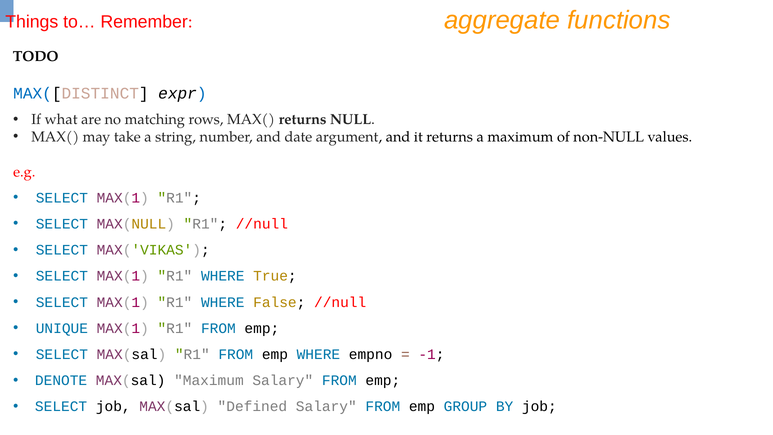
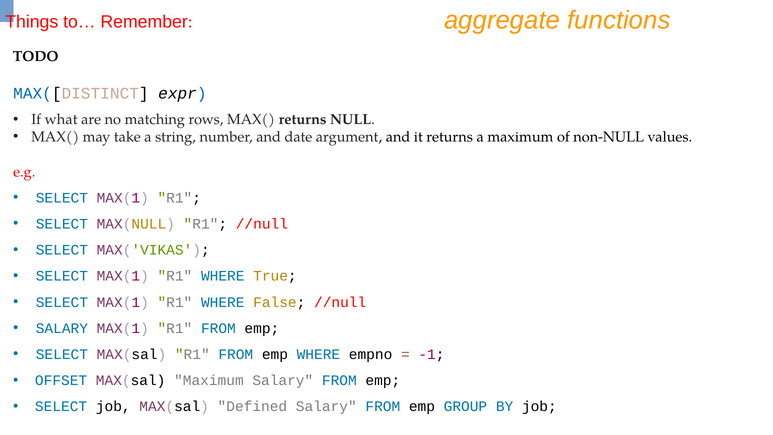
UNIQUE: UNIQUE -> SALARY (62, 328)
DENOTE: DENOTE -> OFFSET (61, 380)
